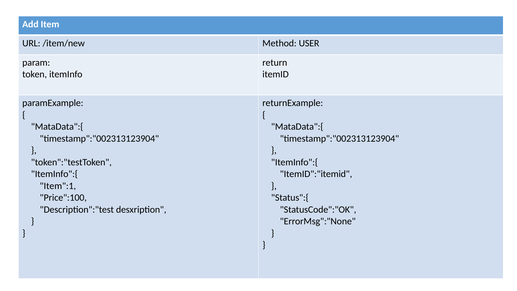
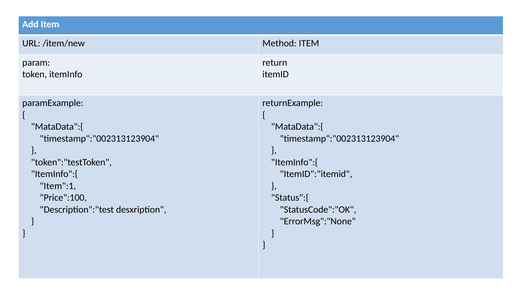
Method USER: USER -> ITEM (309, 43)
